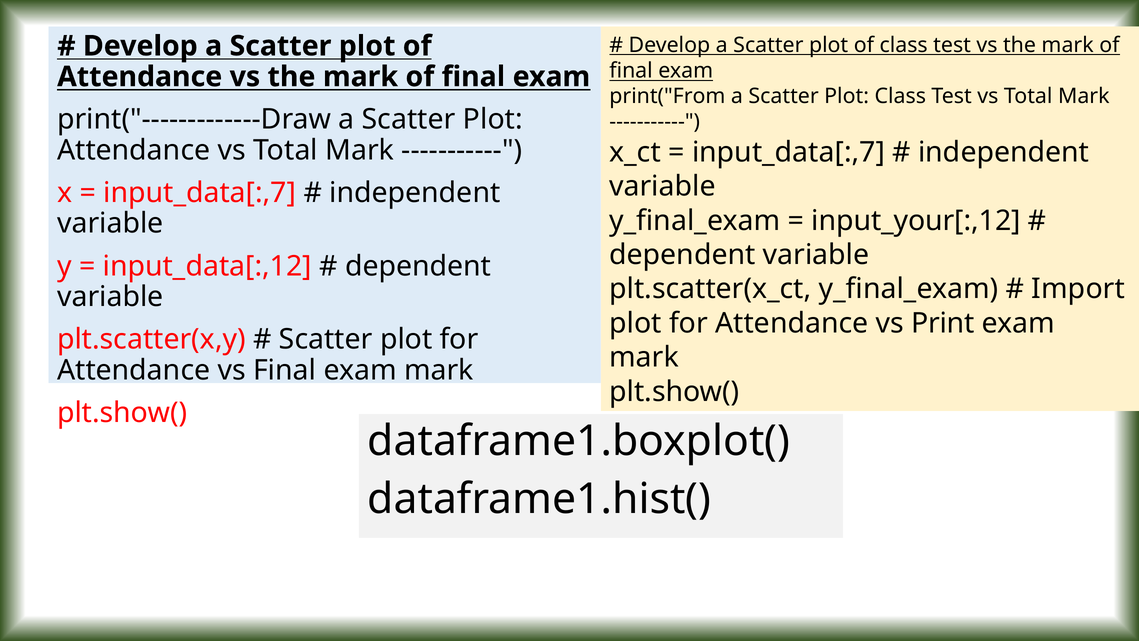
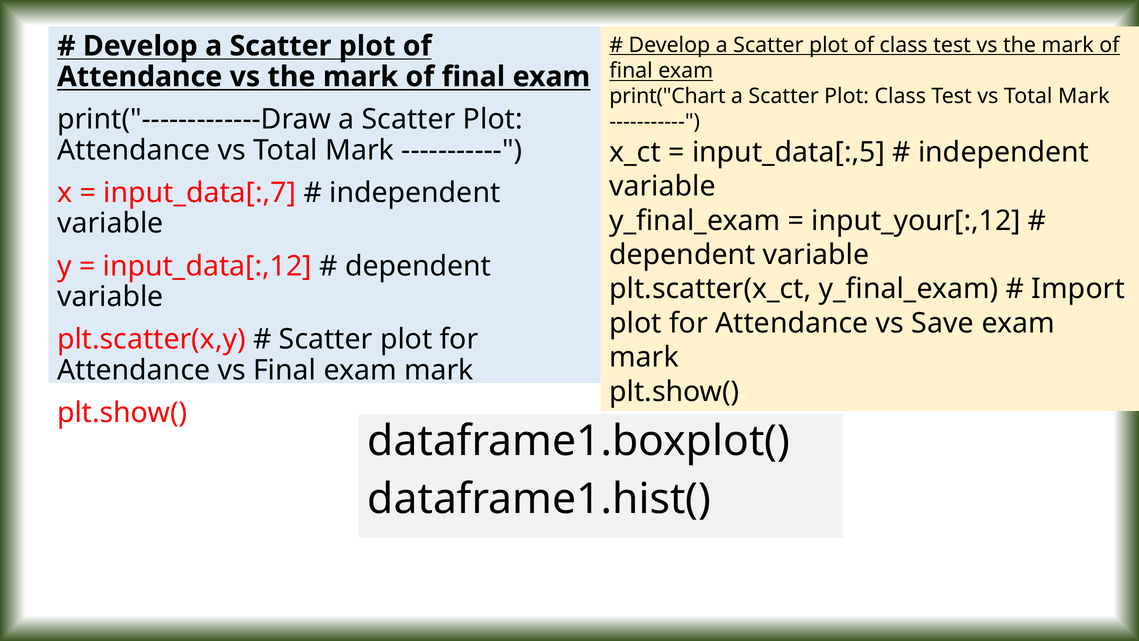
print("From: print("From -> print("Chart (667, 96)
input_data[:,7: input_data[:,7 -> input_data[:,5 (788, 152)
Print: Print -> Save (943, 323)
